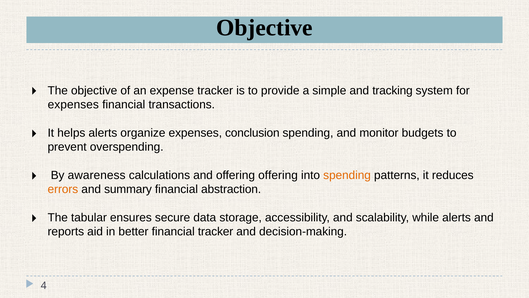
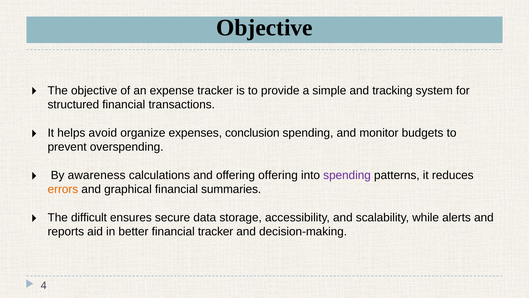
expenses: expenses -> structured (73, 104)
helps alerts: alerts -> avoid (103, 133)
spending colour: orange -> purple (347, 175)
summary: summary -> graphical (128, 189)
abstraction: abstraction -> summaries (231, 189)
tabular: tabular -> difficult (89, 217)
